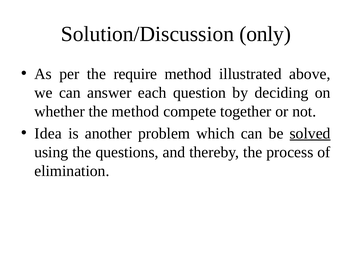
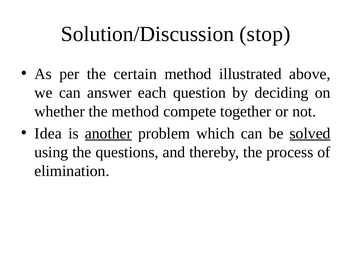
only: only -> stop (265, 34)
require: require -> certain (135, 74)
another underline: none -> present (108, 133)
